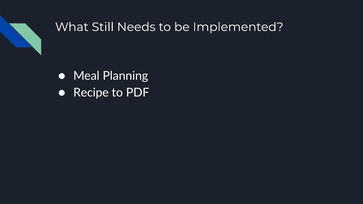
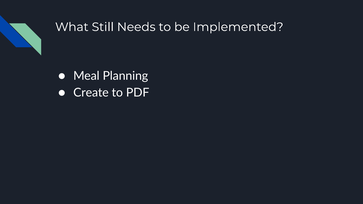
Recipe: Recipe -> Create (91, 93)
